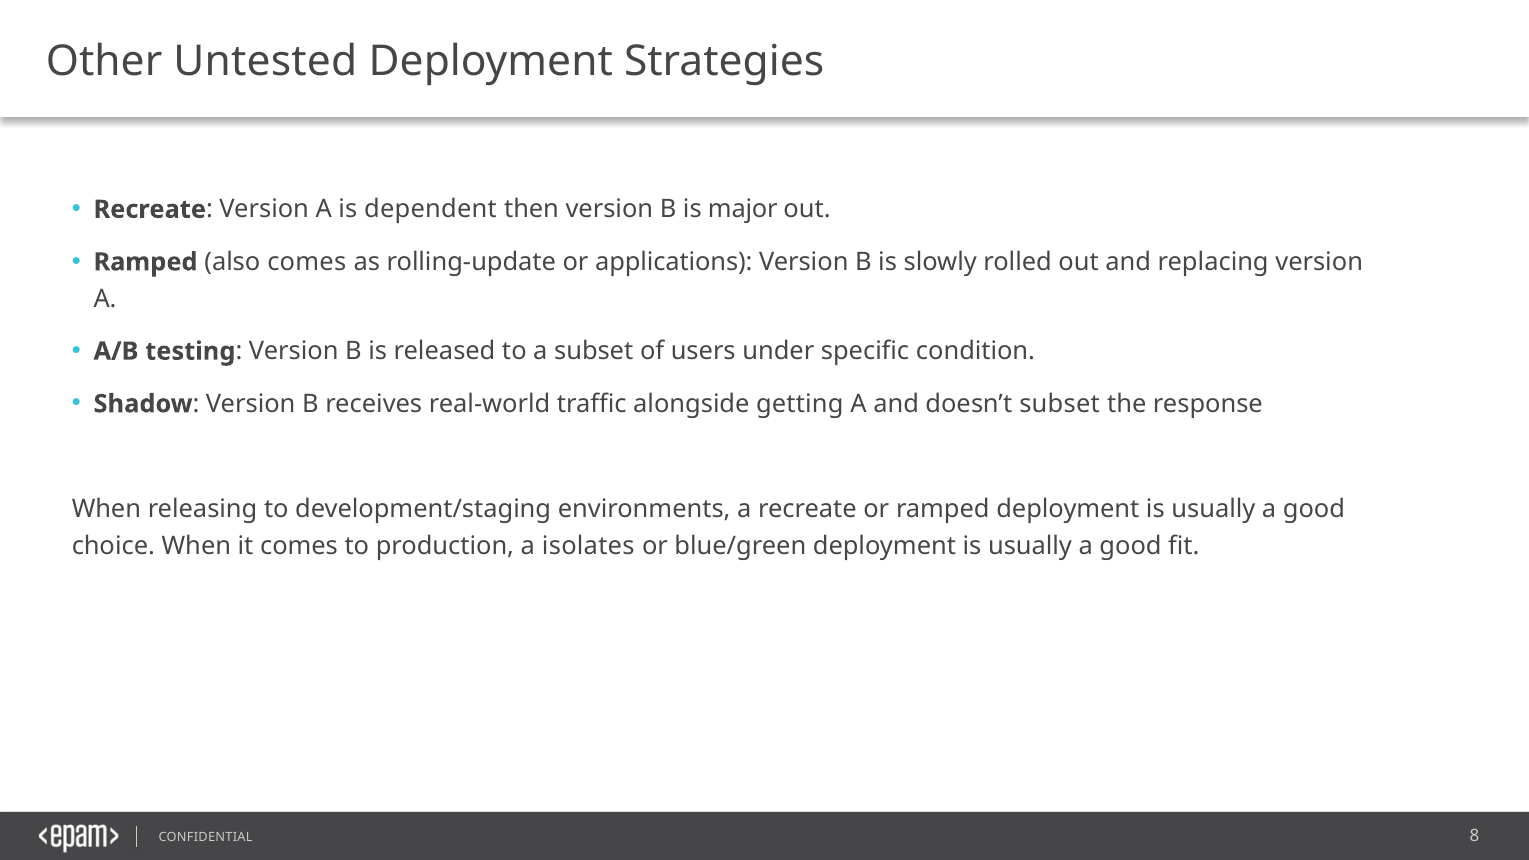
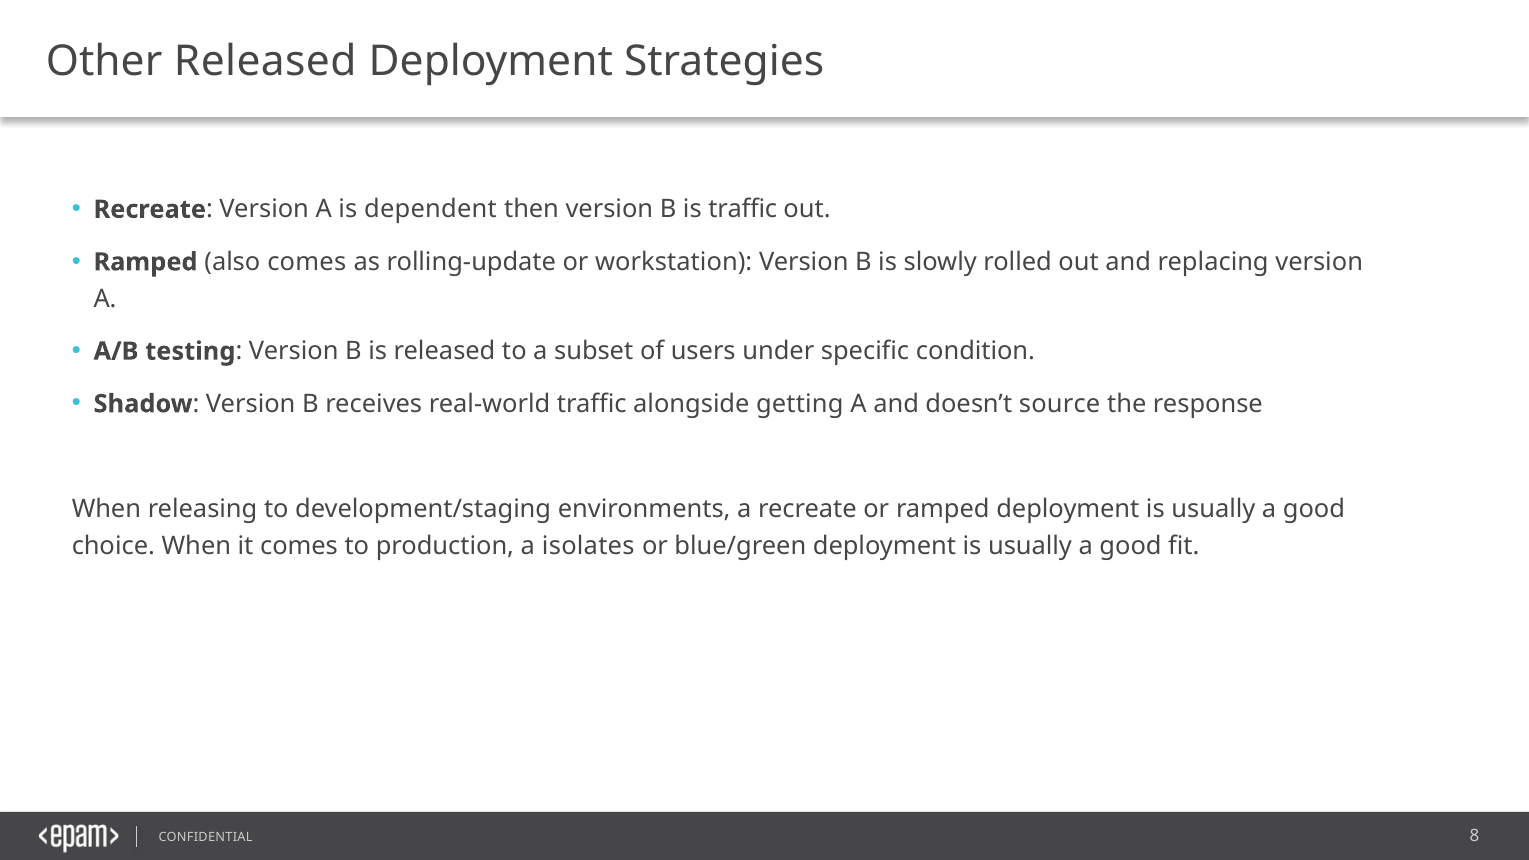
Other Untested: Untested -> Released (265, 61)
is major: major -> traffic (743, 209)
applications: applications -> workstation (674, 262)
doesn’t subset: subset -> source (1060, 404)
